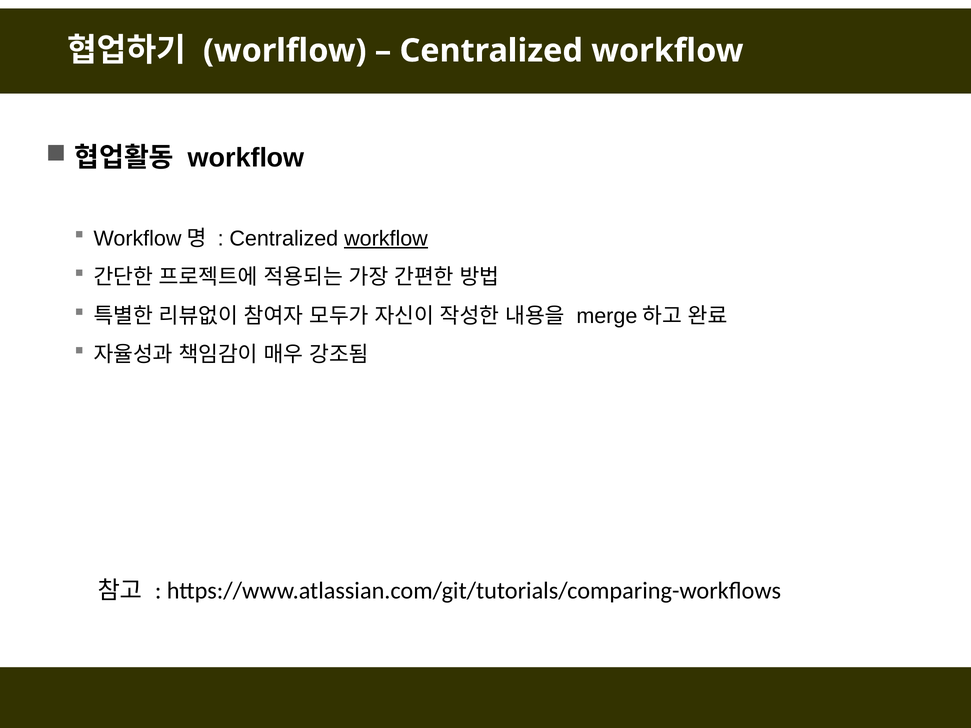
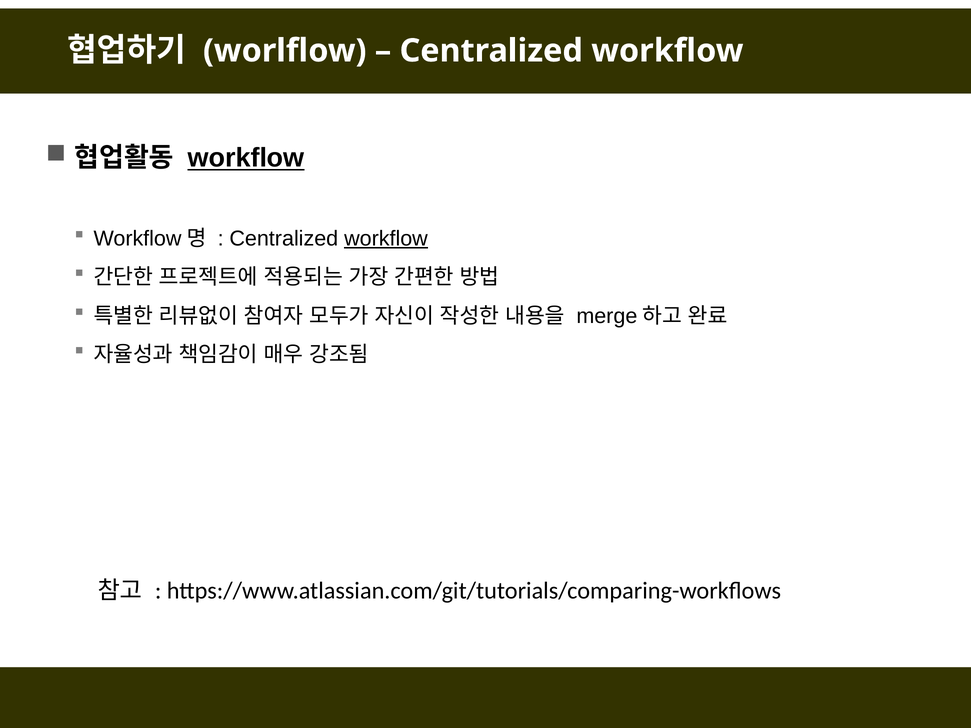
workflow underline: none -> present (246, 158)
